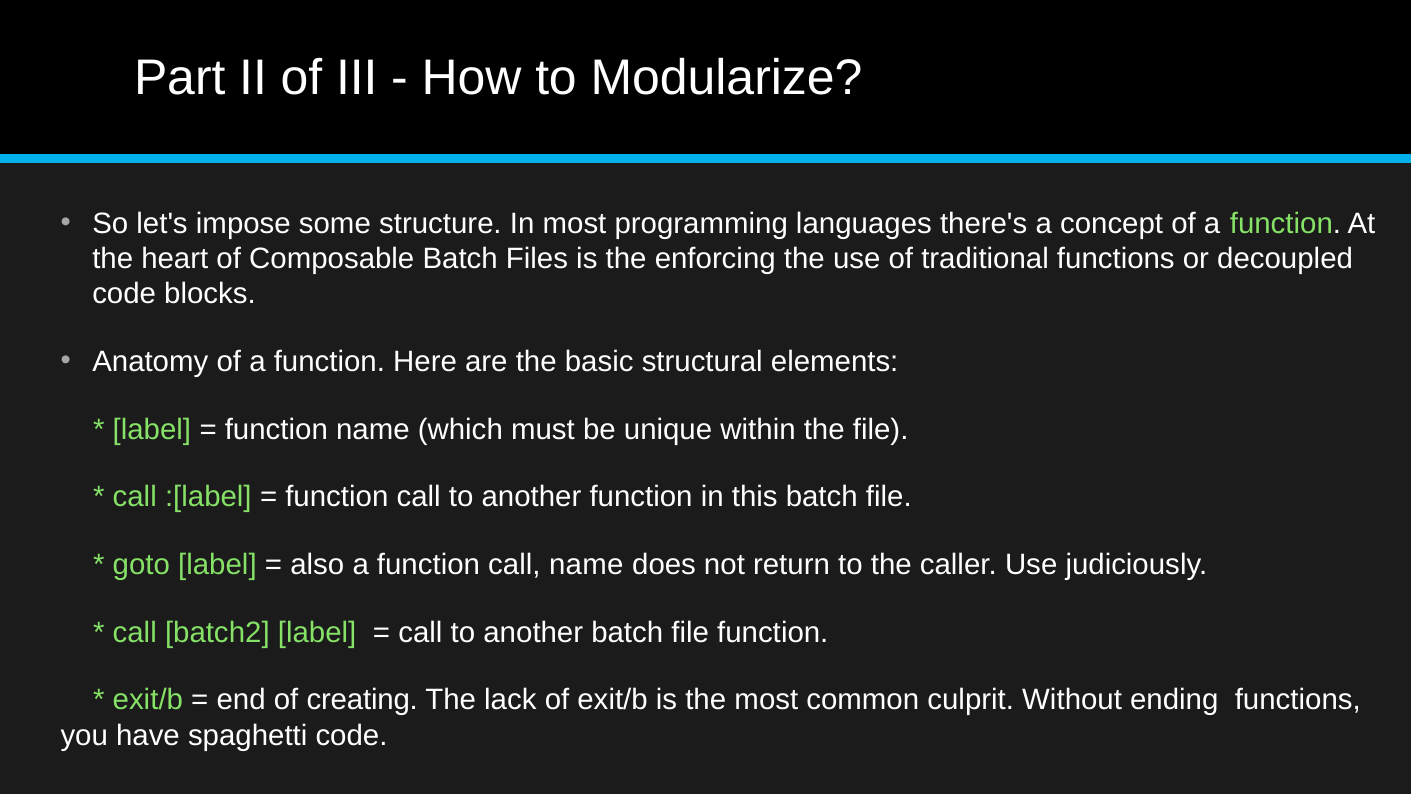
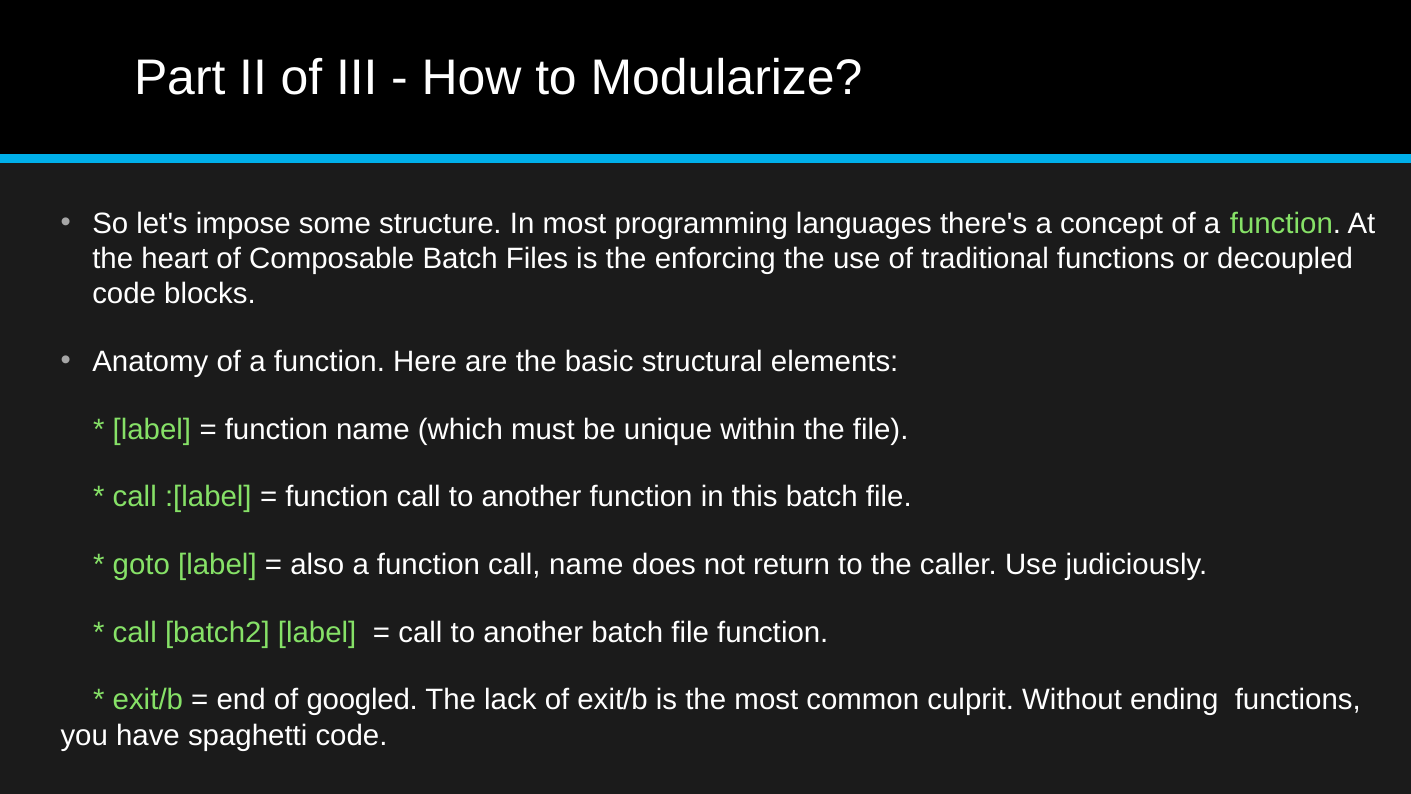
creating: creating -> googled (362, 700)
